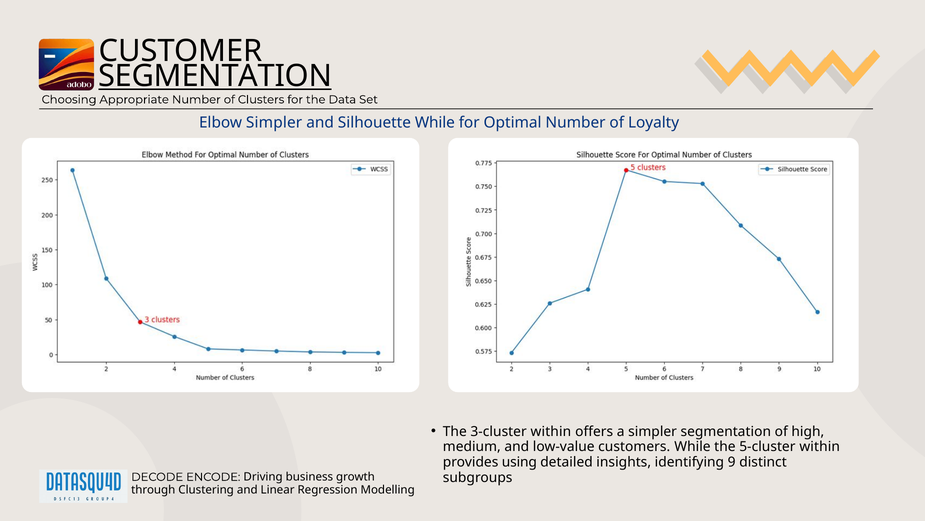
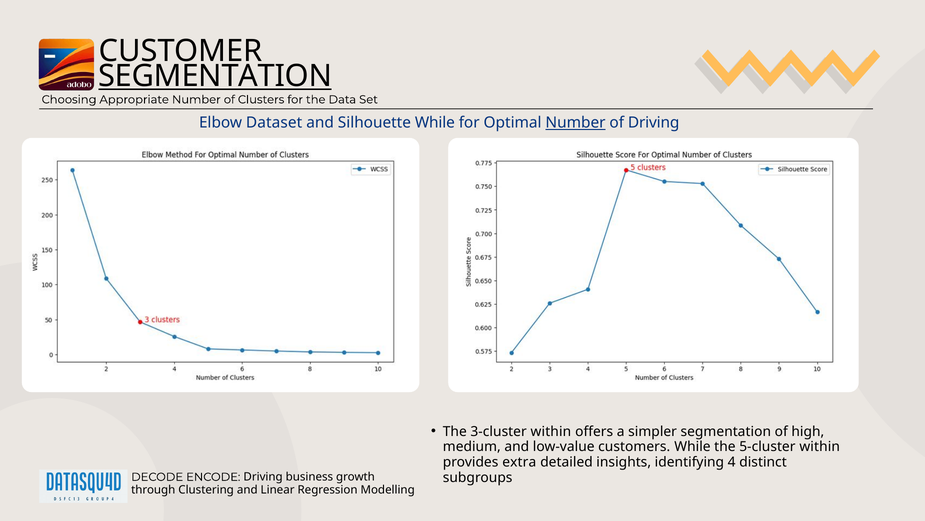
Elbow Simpler: Simpler -> Dataset (274, 122)
Number underline: none -> present (576, 122)
of Loyalty: Loyalty -> Driving (654, 122)
using: using -> extra (519, 462)
9: 9 -> 4 (732, 462)
